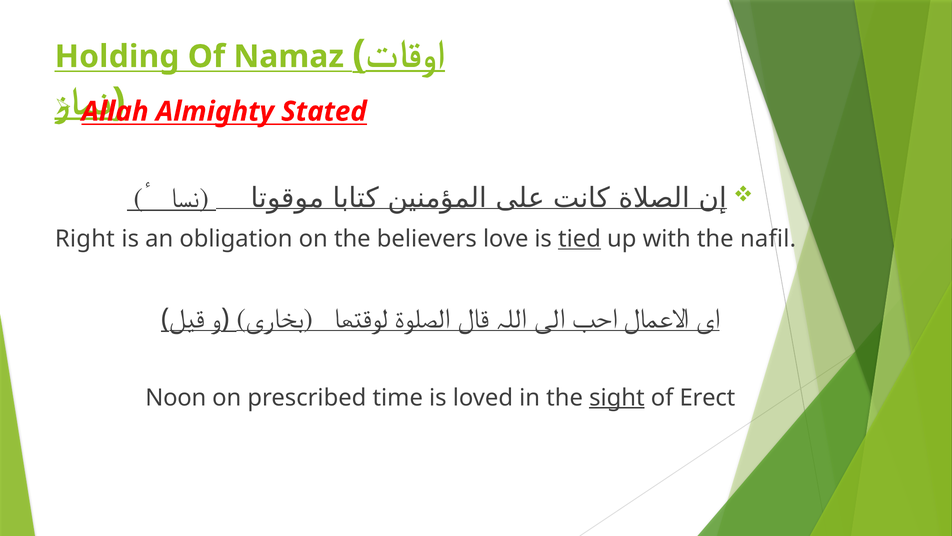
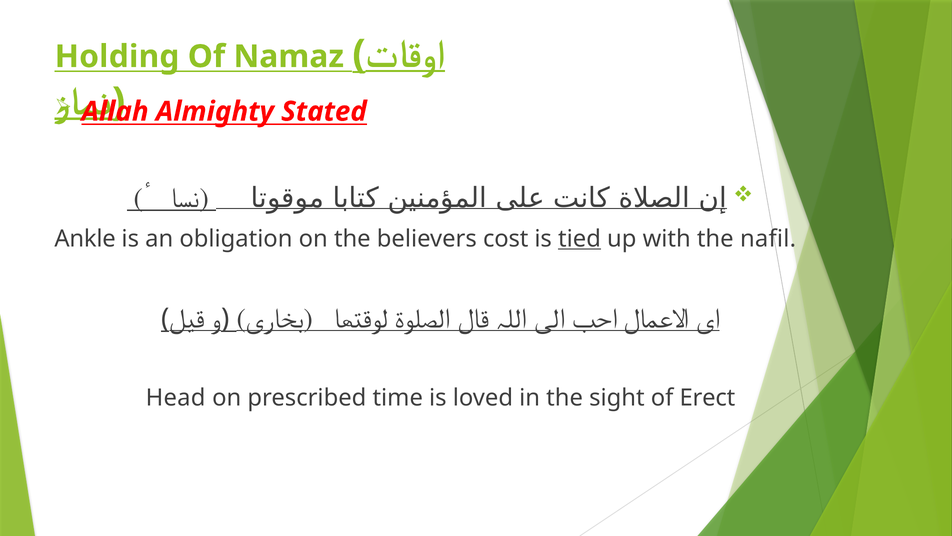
Right: Right -> Ankle (85, 239)
love: love -> cost (506, 239)
Noon: Noon -> Head (176, 397)
sight underline: present -> none (617, 397)
